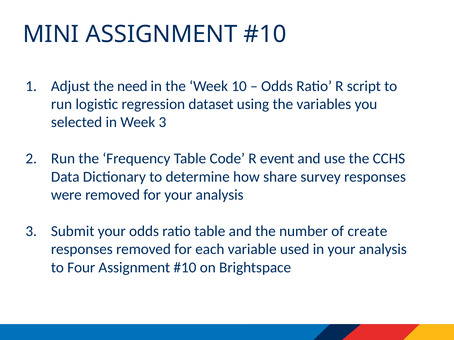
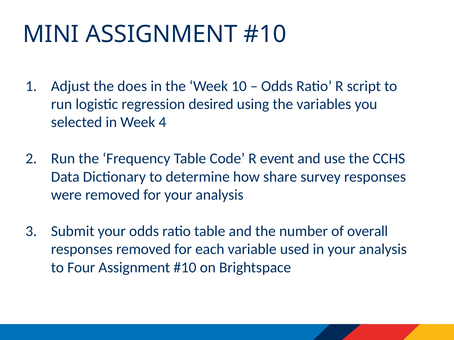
need: need -> does (132, 86)
dataset: dataset -> desired (211, 104)
Week 3: 3 -> 4 (162, 123)
create: create -> overall (368, 231)
